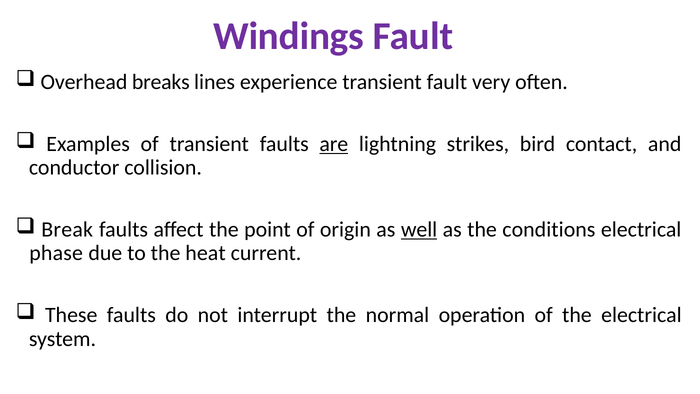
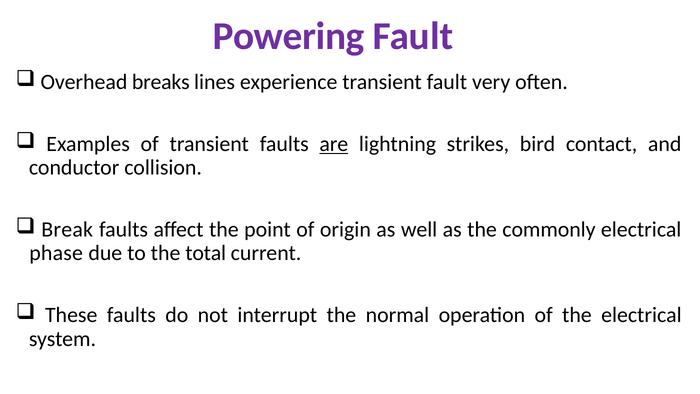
Windings: Windings -> Powering (289, 36)
well underline: present -> none (419, 229)
conditions: conditions -> commonly (549, 229)
heat: heat -> total (206, 253)
